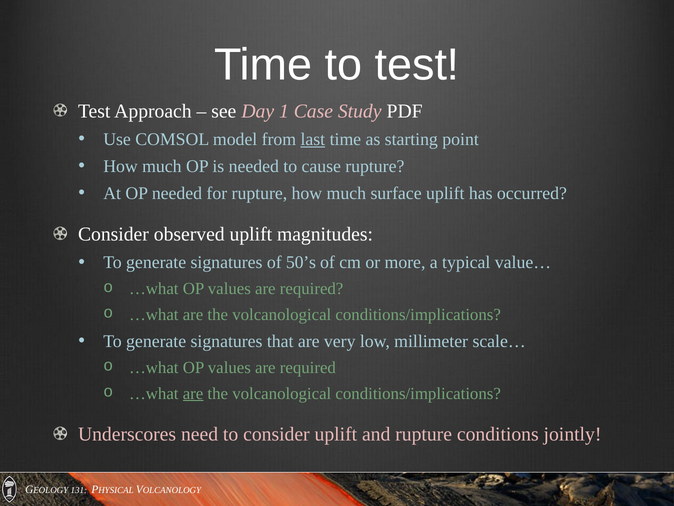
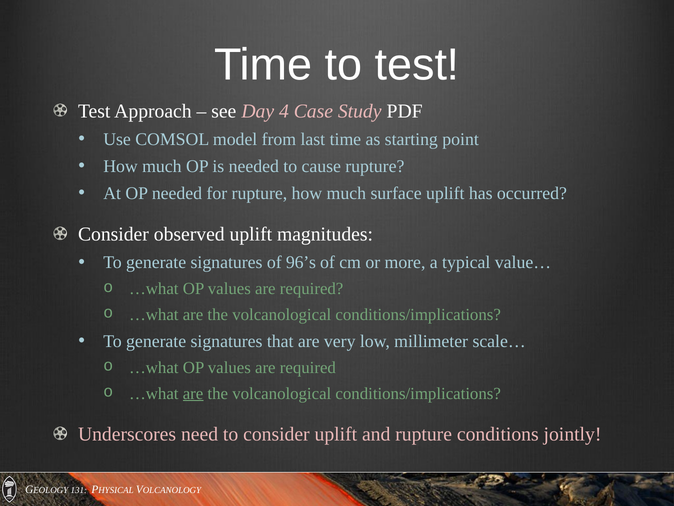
1: 1 -> 4 (284, 111)
last underline: present -> none (313, 139)
50’s: 50’s -> 96’s (301, 262)
